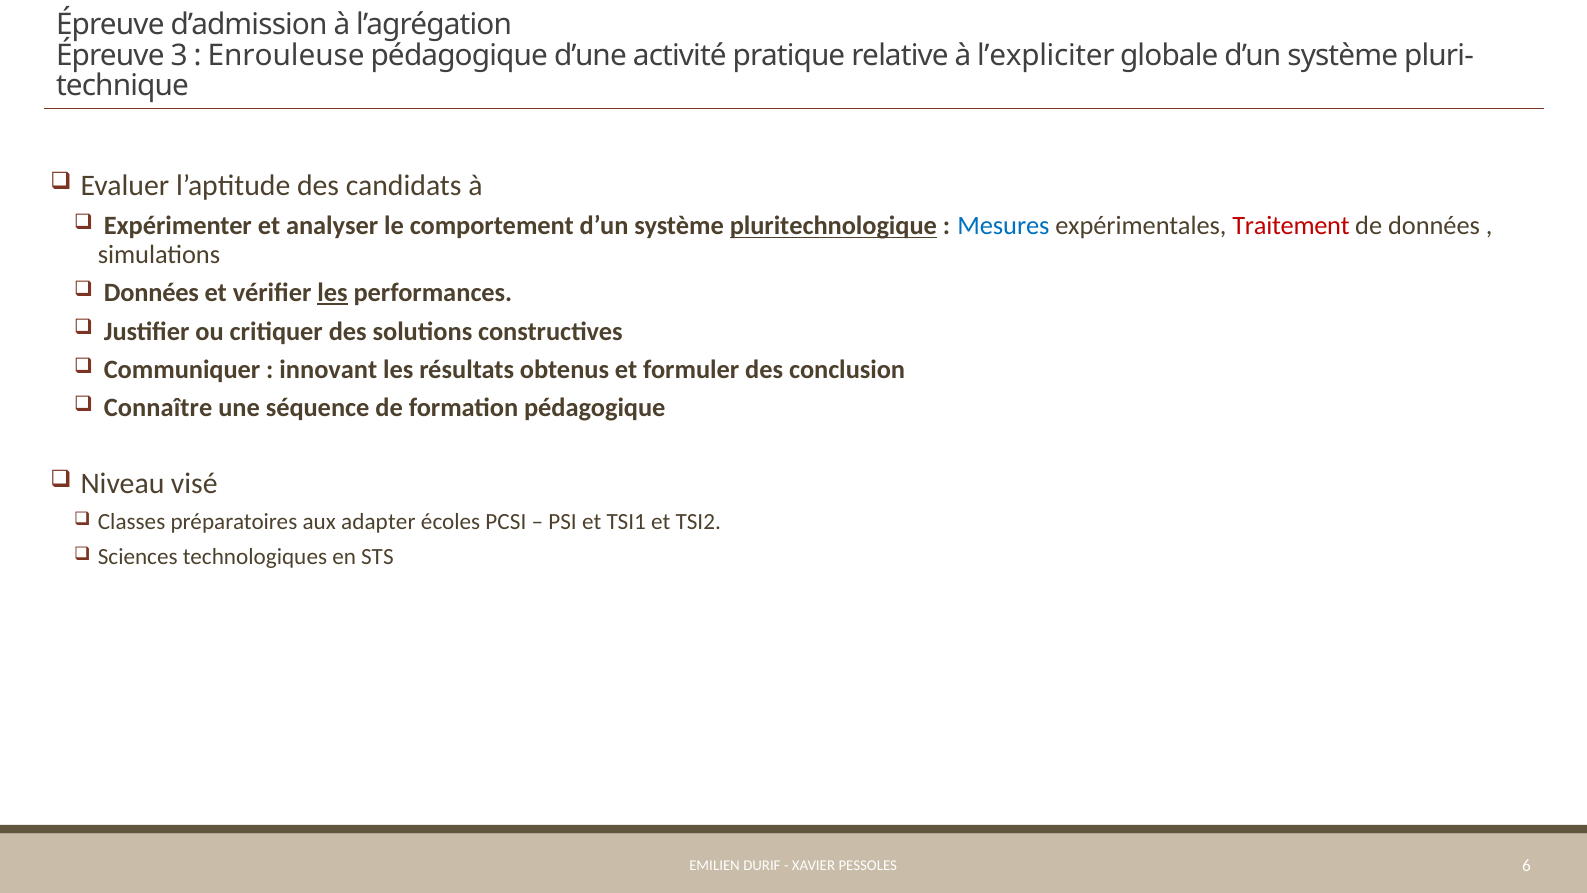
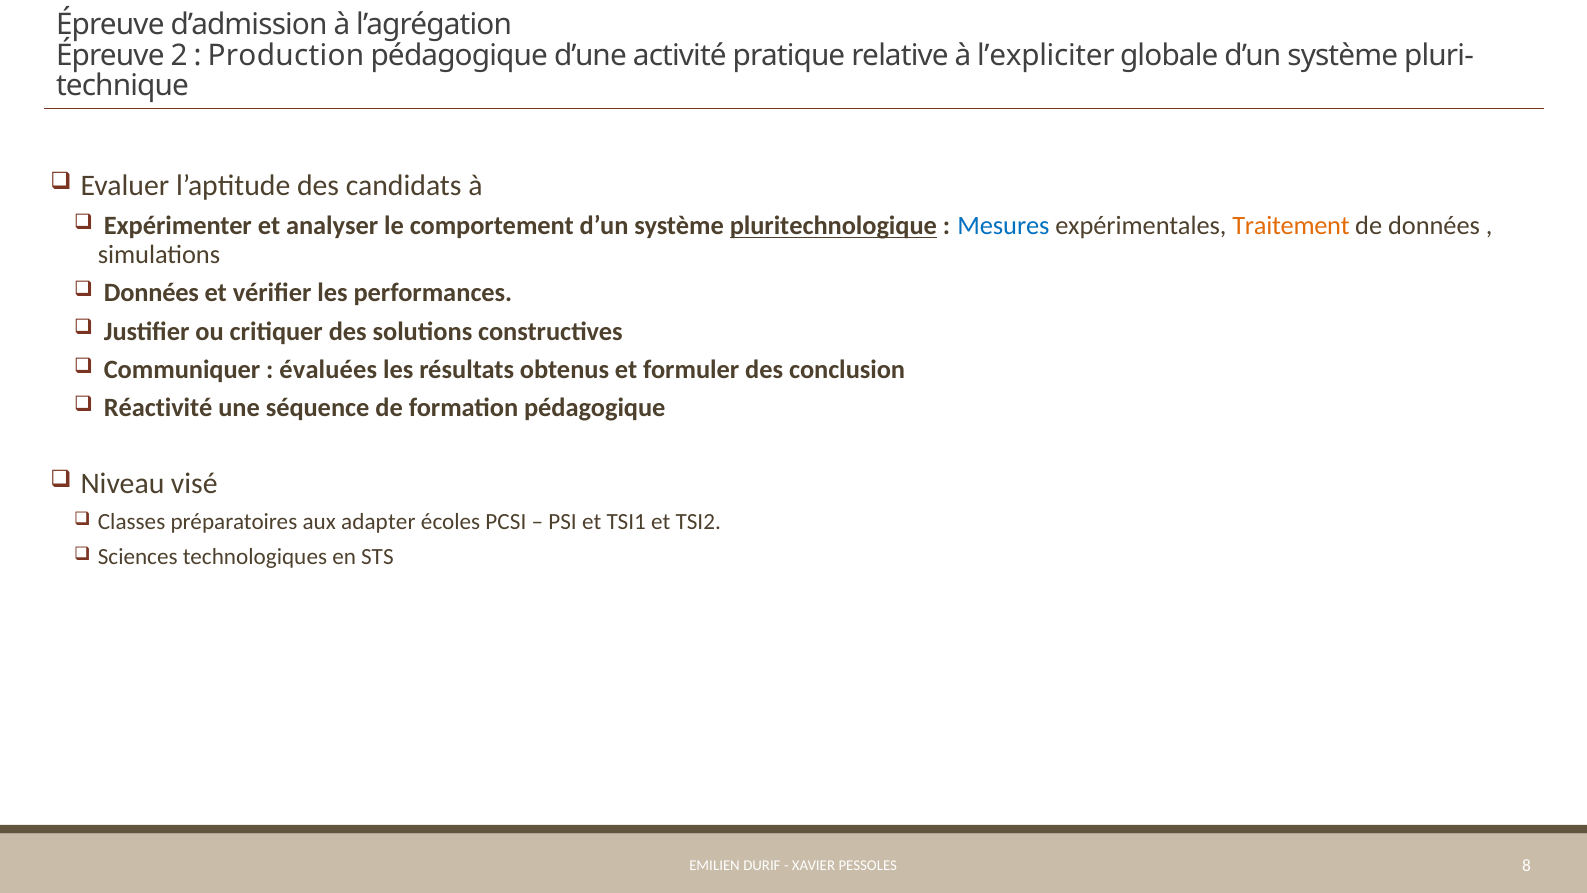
3: 3 -> 2 (179, 55)
Enrouleuse: Enrouleuse -> Production (286, 55)
Traitement colour: red -> orange (1291, 226)
les underline: present -> none (333, 293)
innovant: innovant -> évaluées (328, 370)
Connaître: Connaître -> Réactivité (158, 408)
6: 6 -> 8 (1527, 866)
